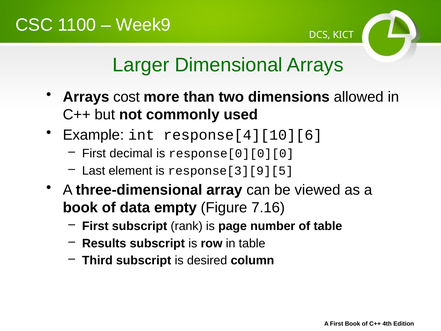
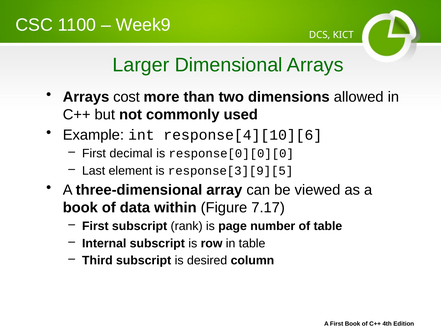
empty: empty -> within (175, 208)
7.16: 7.16 -> 7.17 (268, 208)
Results: Results -> Internal (104, 243)
